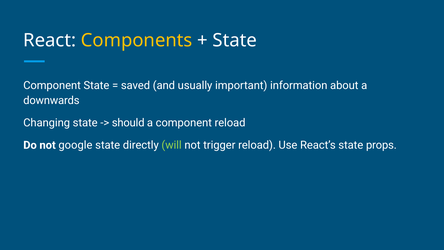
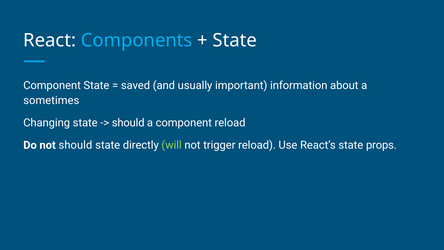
Components colour: yellow -> light blue (137, 40)
downwards: downwards -> sometimes (51, 100)
not google: google -> should (75, 145)
